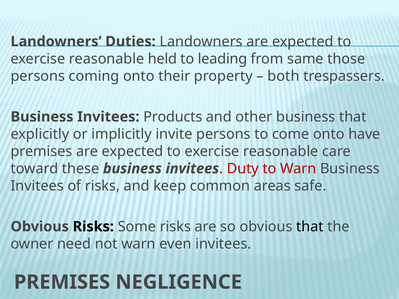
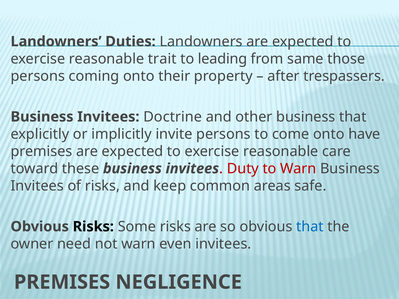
held: held -> trait (162, 59)
both: both -> after (283, 76)
Products: Products -> Doctrine (173, 117)
that colour: black -> blue (310, 227)
